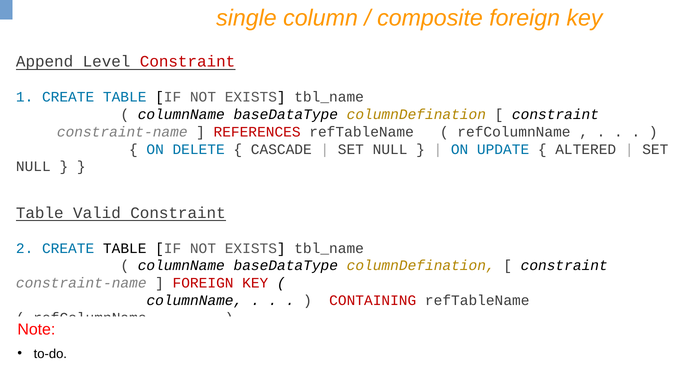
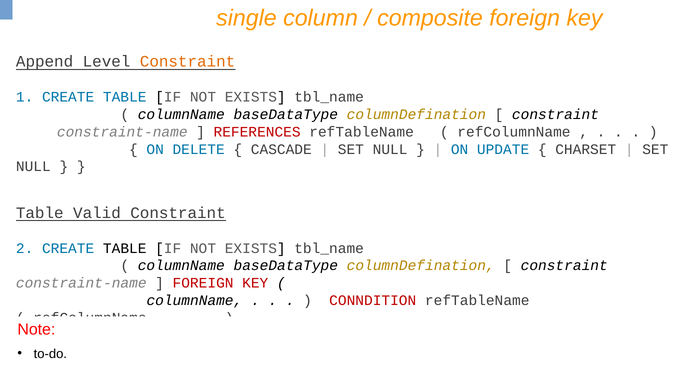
Constraint colour: red -> orange (188, 62)
ALTERED: ALTERED -> CHARSET (586, 149)
CONTAINING: CONTAINING -> CONNDITION (373, 300)
